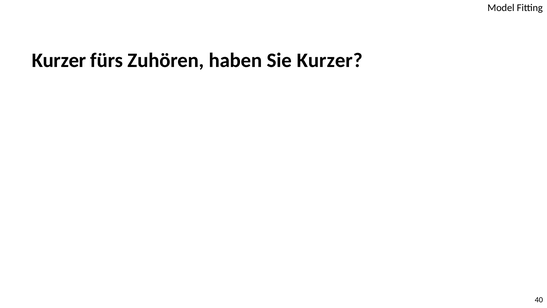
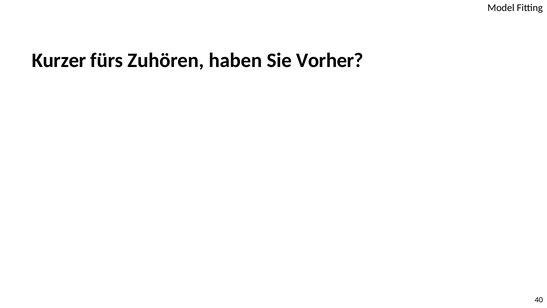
Sie Kurzer: Kurzer -> Vorher (330, 60)
